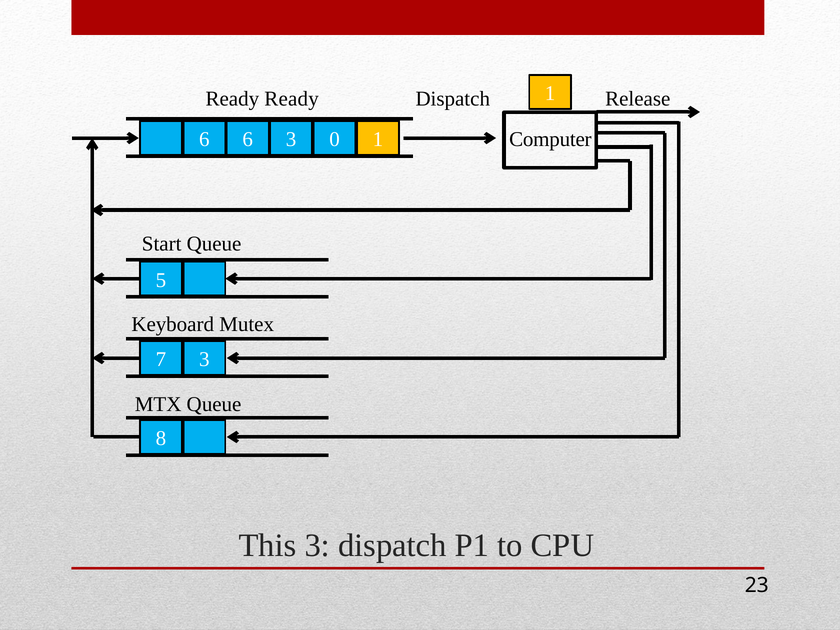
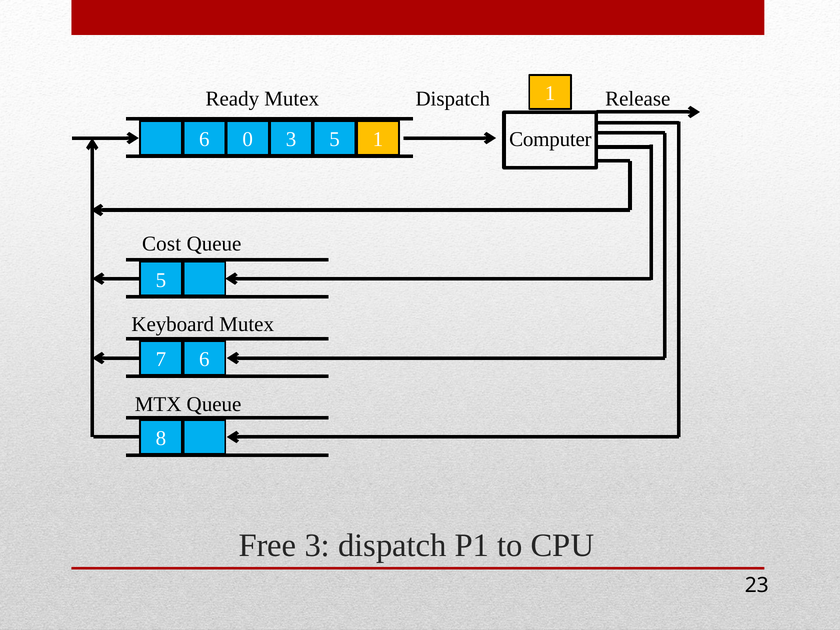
Ready Ready: Ready -> Mutex (292, 99)
6 6: 6 -> 0 (248, 140)
3 0: 0 -> 5 (335, 140)
Start: Start -> Cost (162, 244)
7 3: 3 -> 6 (204, 359)
This: This -> Free (267, 545)
